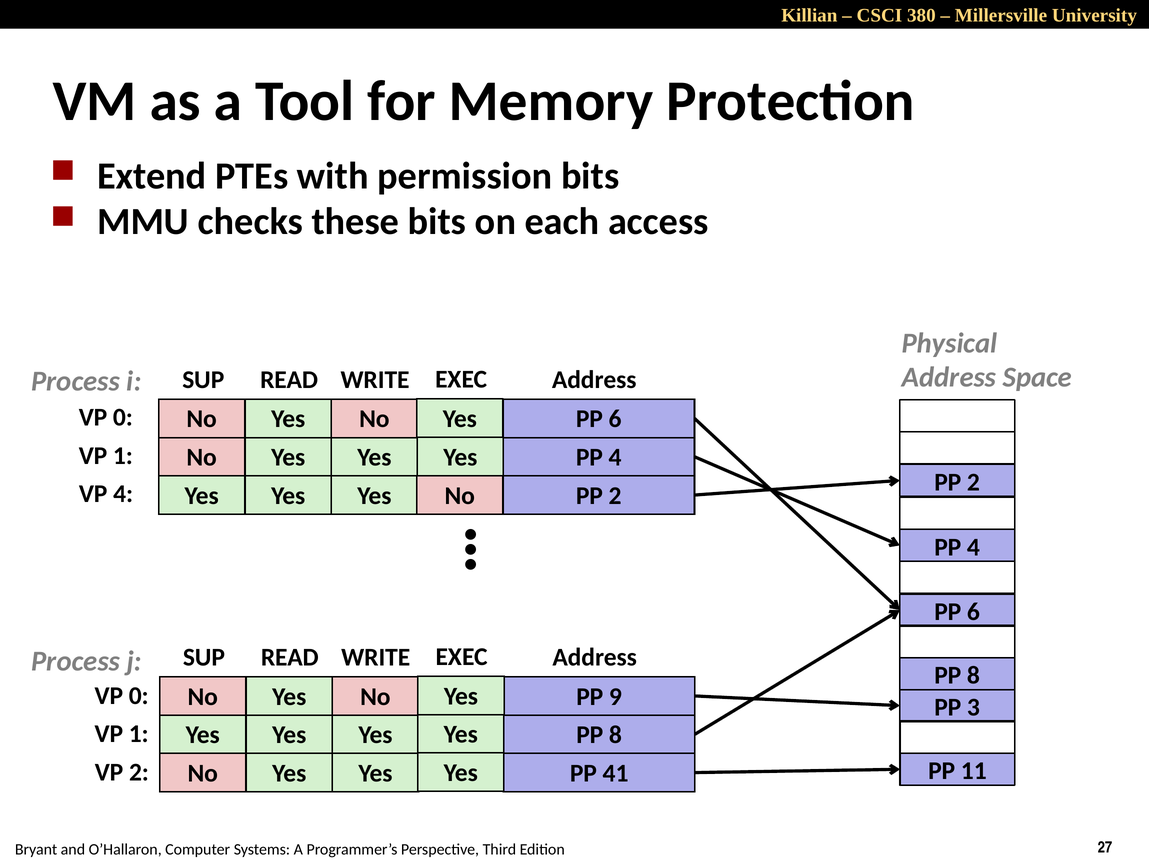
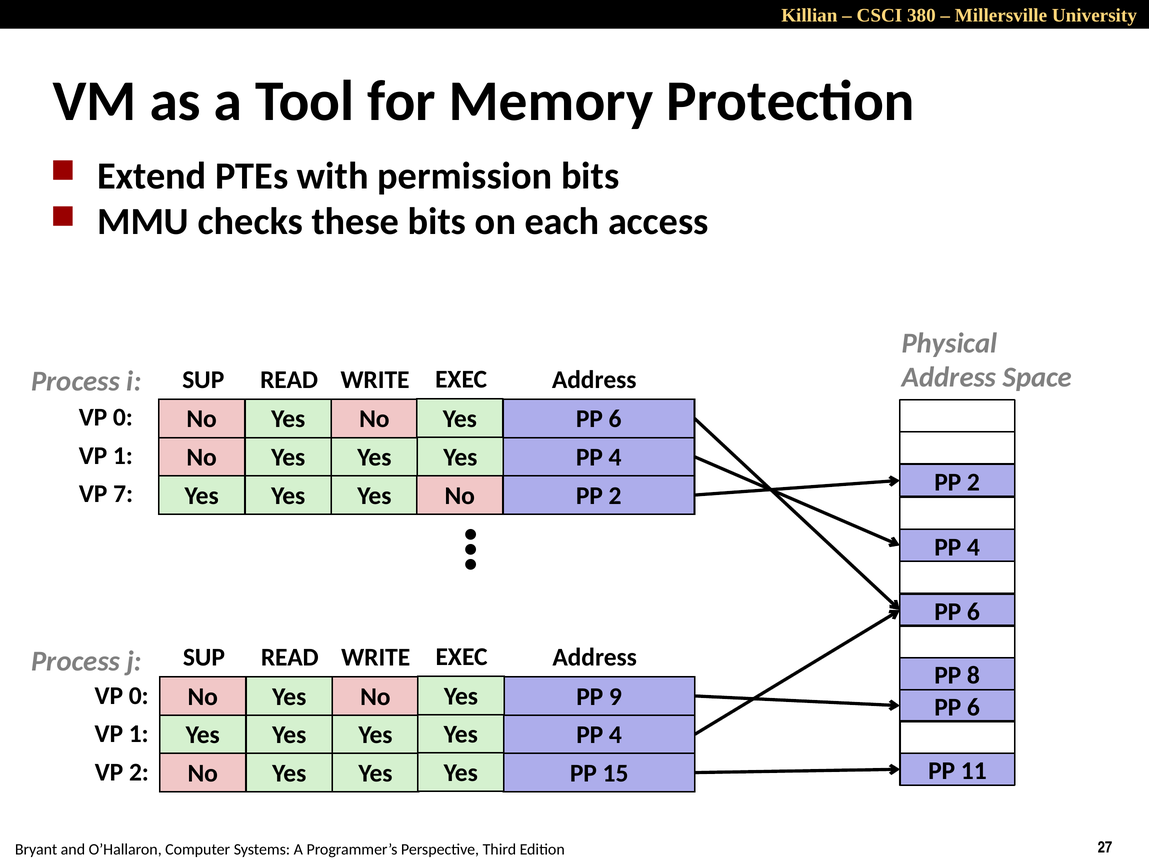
VP 4: 4 -> 7 (123, 494)
3: 3 -> 6 (973, 707)
8: 8 -> 4 (615, 735)
41: 41 -> 15 (615, 773)
